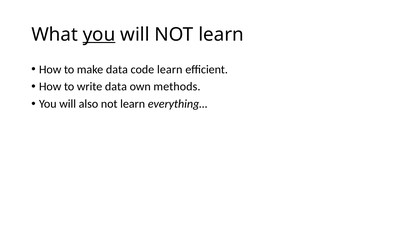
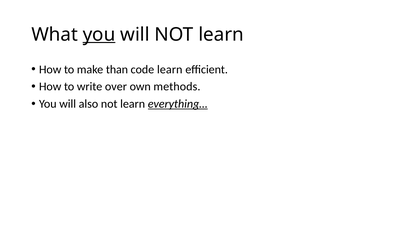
make data: data -> than (117, 69)
write data: data -> over (116, 87)
everything… underline: none -> present (178, 104)
